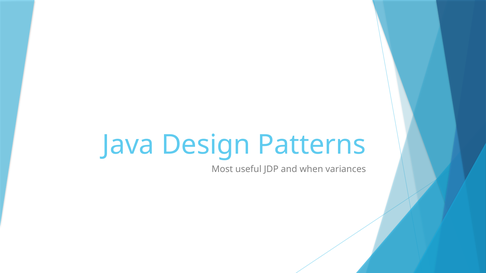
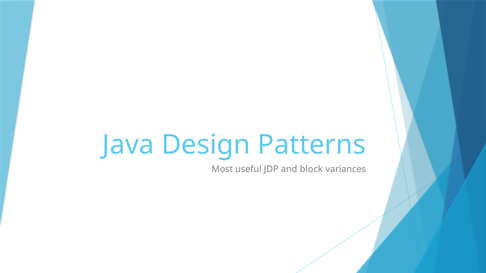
when: when -> block (311, 169)
